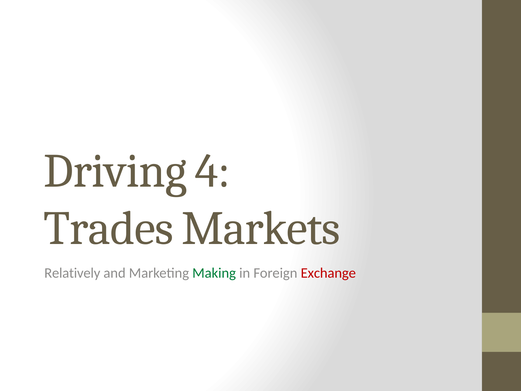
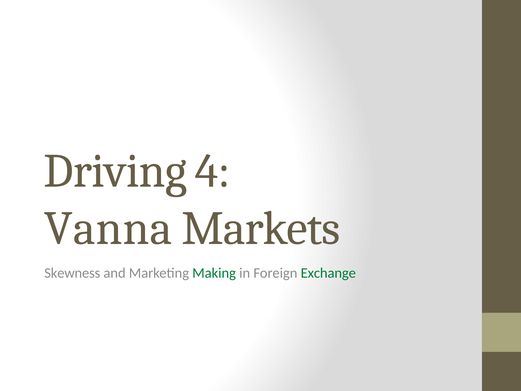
Trades: Trades -> Vanna (108, 228)
Relatively: Relatively -> Skewness (72, 273)
Exchange colour: red -> green (328, 273)
